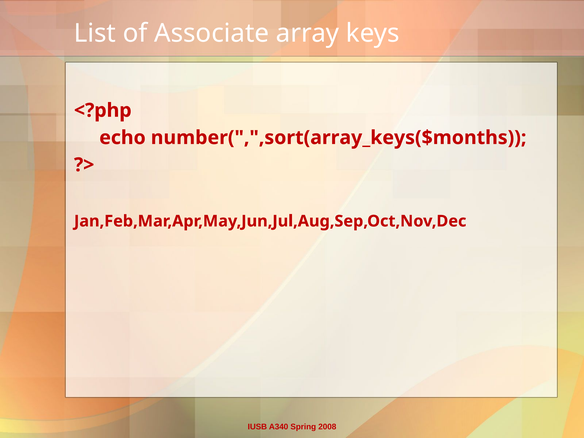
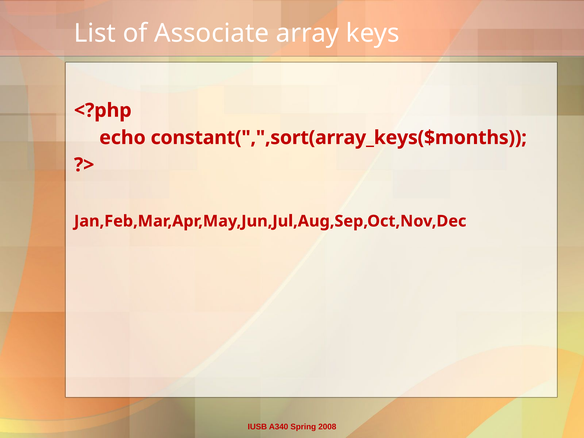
number(",",sort(array_keys($months: number(",",sort(array_keys($months -> constant(",",sort(array_keys($months (339, 138)
